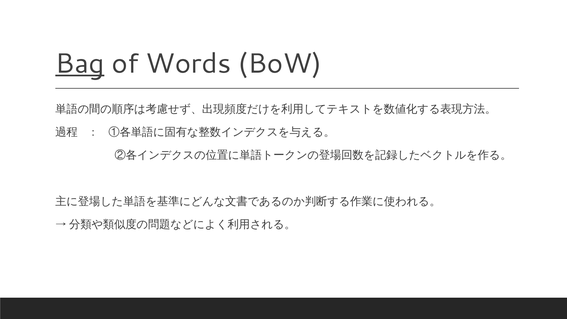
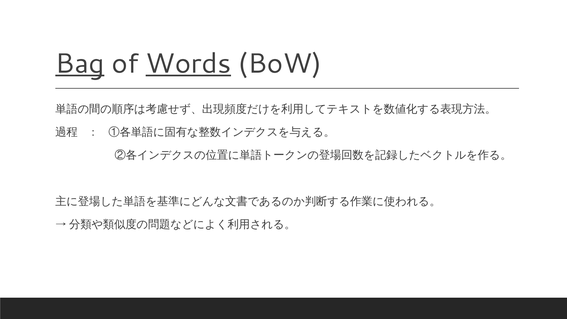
Words underline: none -> present (188, 64)
